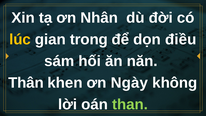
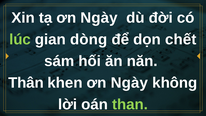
tạ ơn Nhân: Nhân -> Ngày (99, 18)
lúc colour: yellow -> light green (20, 39)
trong: trong -> dòng (89, 39)
điều: điều -> chết (181, 39)
